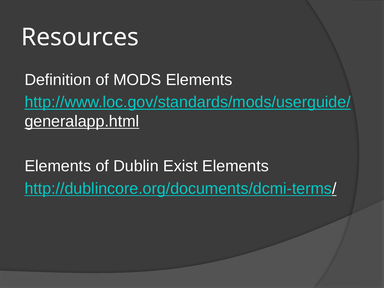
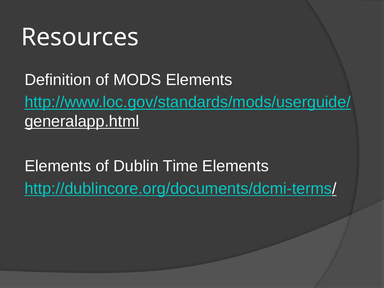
Exist: Exist -> Time (181, 166)
